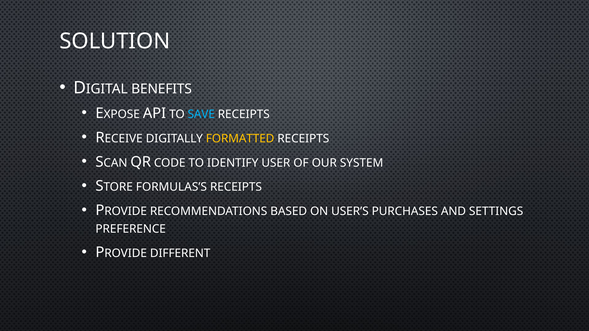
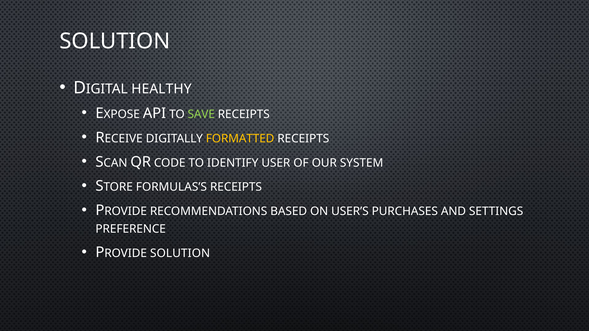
BENEFITS: BENEFITS -> HEALTHY (161, 89)
SAVE colour: light blue -> light green (201, 114)
DIFFERENT: DIFFERENT -> SOLUTION (180, 254)
